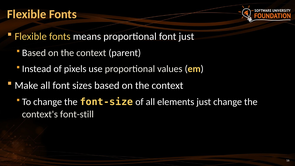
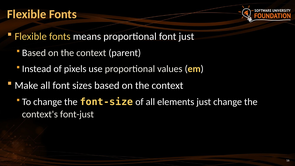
font-still: font-still -> font-just (77, 114)
